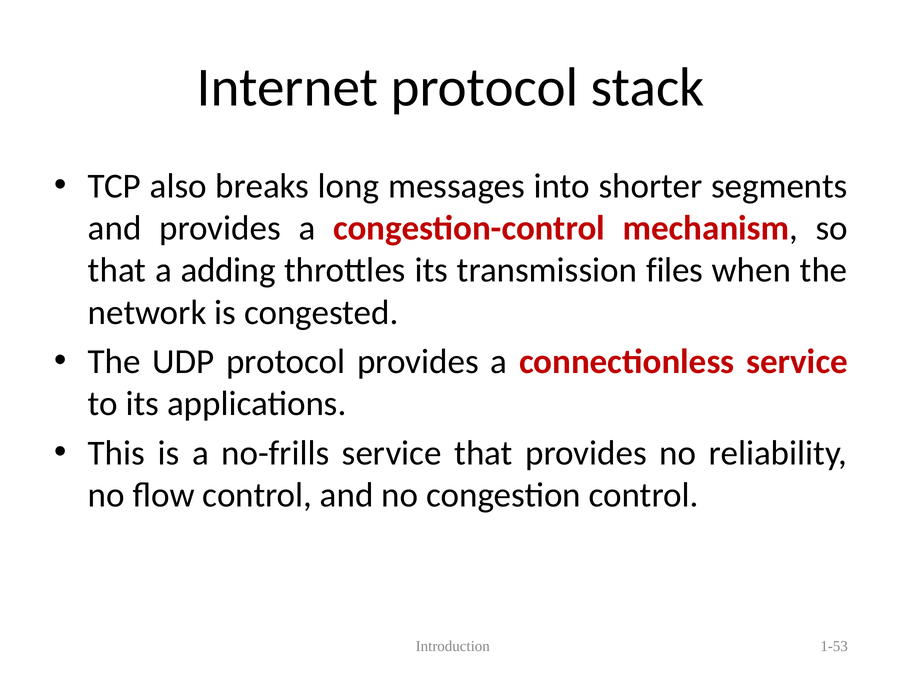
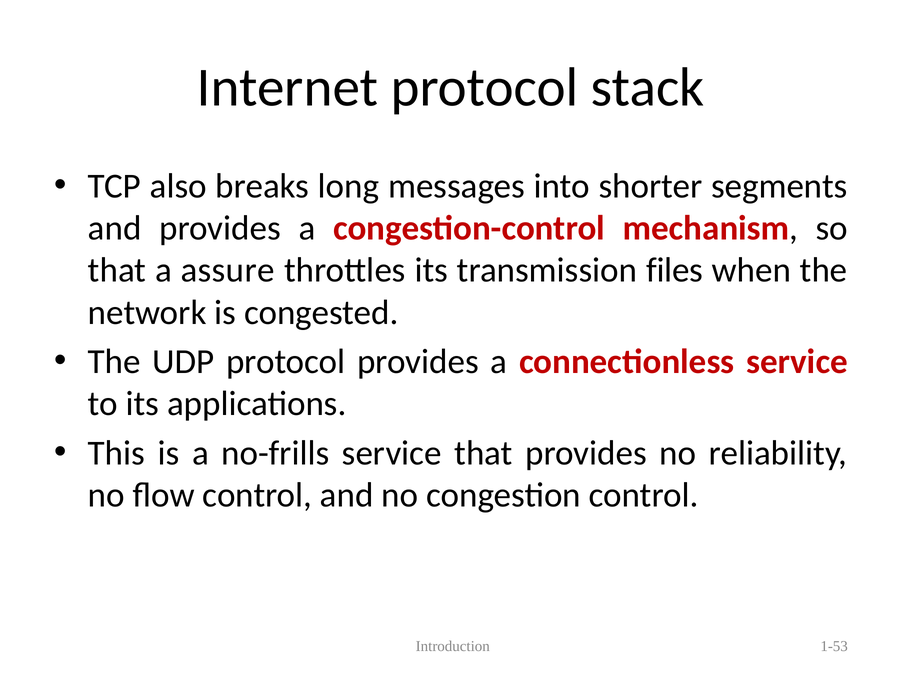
adding: adding -> assure (228, 270)
